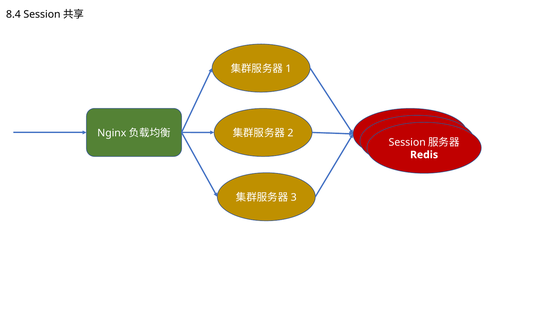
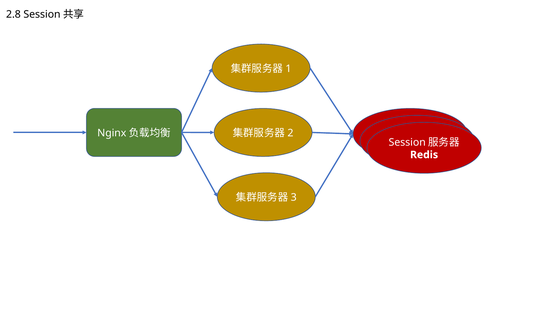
8.4: 8.4 -> 2.8 (13, 15)
